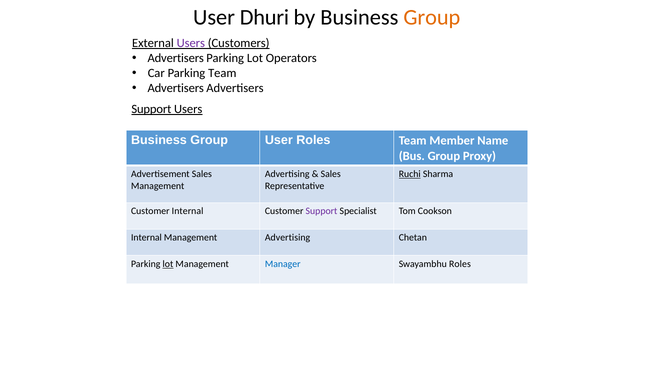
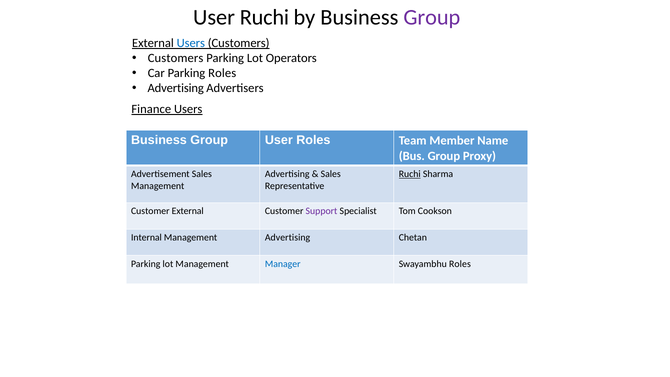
User Dhuri: Dhuri -> Ruchi (264, 17)
Group colour: orange -> purple (432, 17)
Users colour: purple -> blue (191, 43)
Advertisers: Advertisers -> Customers (176, 58)
Parking Team: Team -> Roles (222, 73)
Advertisers: Advertisers -> Advertising (176, 88)
Support: Support -> Finance (151, 109)
Customer Internal: Internal -> External (188, 211)
lot underline: present -> none (168, 264)
